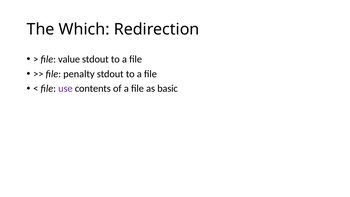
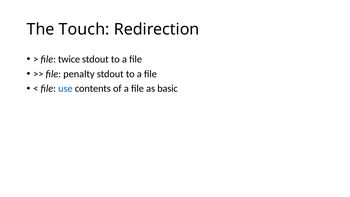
Which: Which -> Touch (84, 29)
value: value -> twice (69, 59)
use colour: purple -> blue (65, 89)
